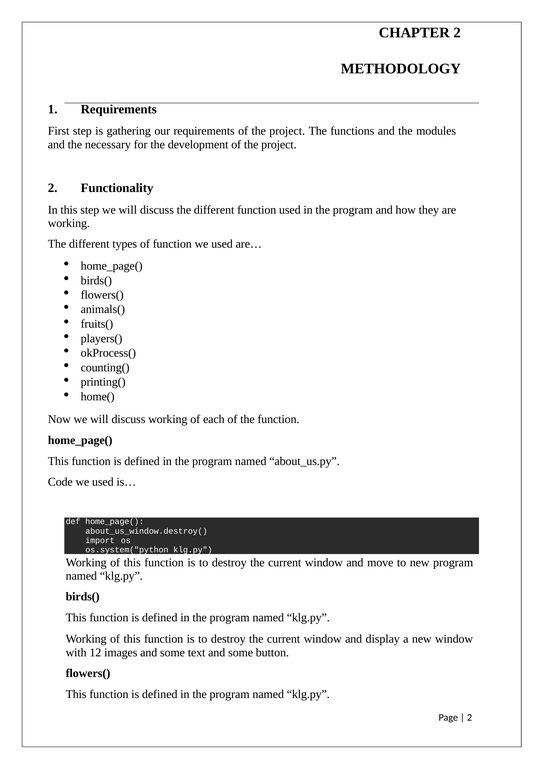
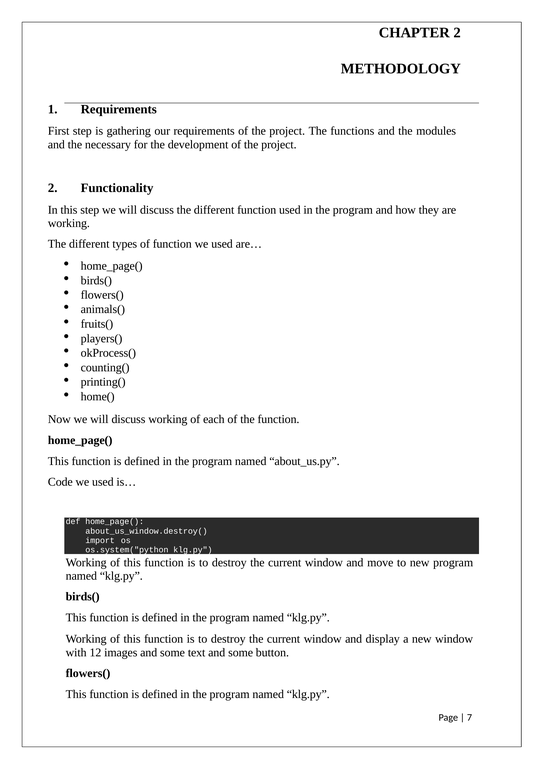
2: 2 -> 7 (470, 717)
